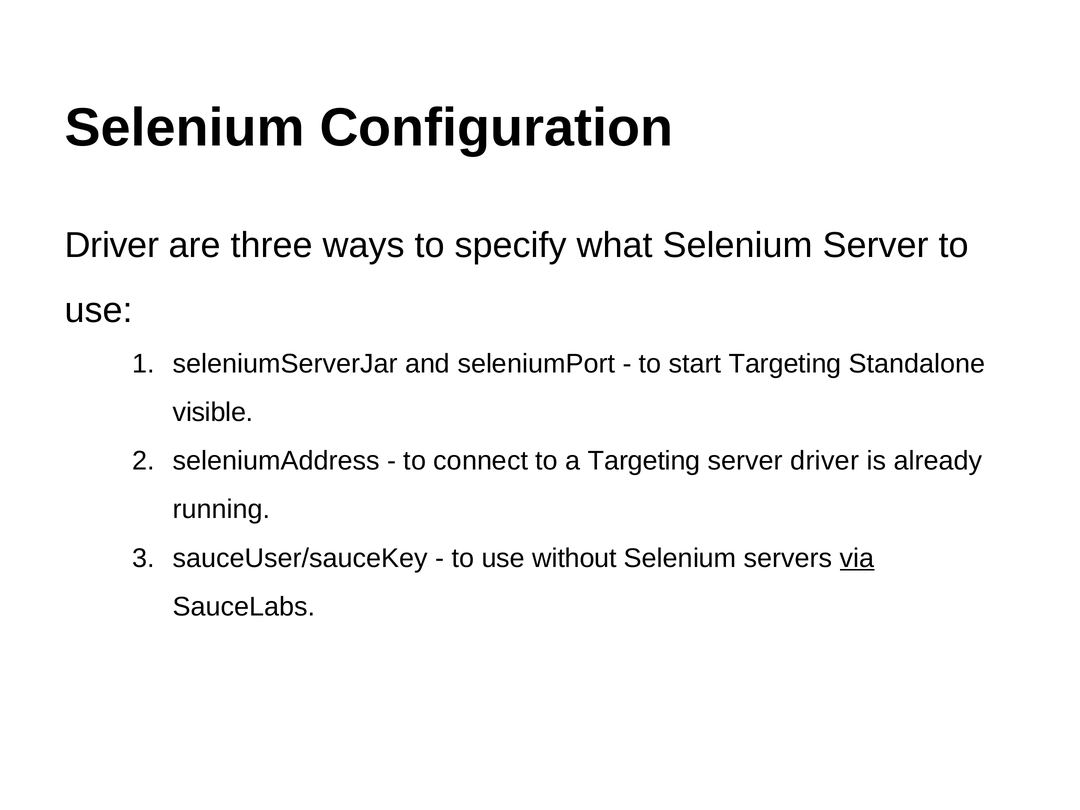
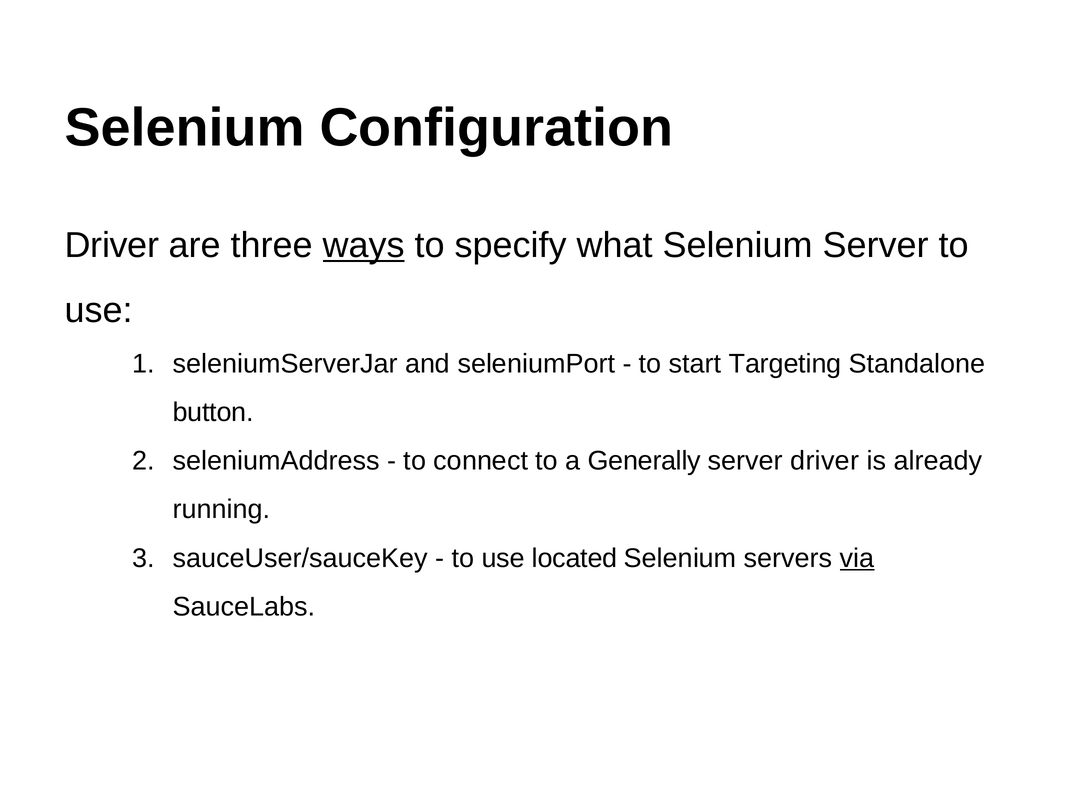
ways underline: none -> present (364, 246)
visible: visible -> button (213, 412)
a Targeting: Targeting -> Generally (644, 461)
without: without -> located (575, 558)
